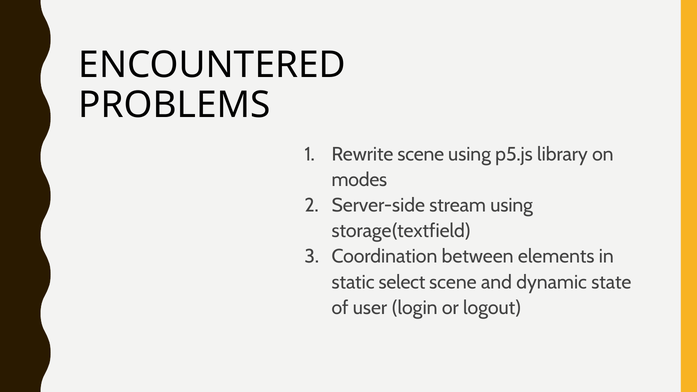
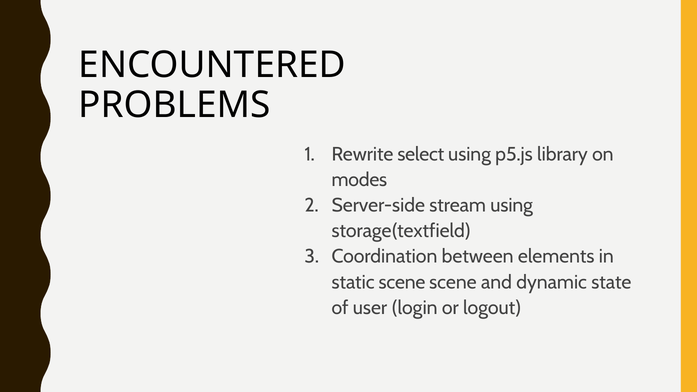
Rewrite scene: scene -> select (421, 154)
static select: select -> scene (402, 282)
